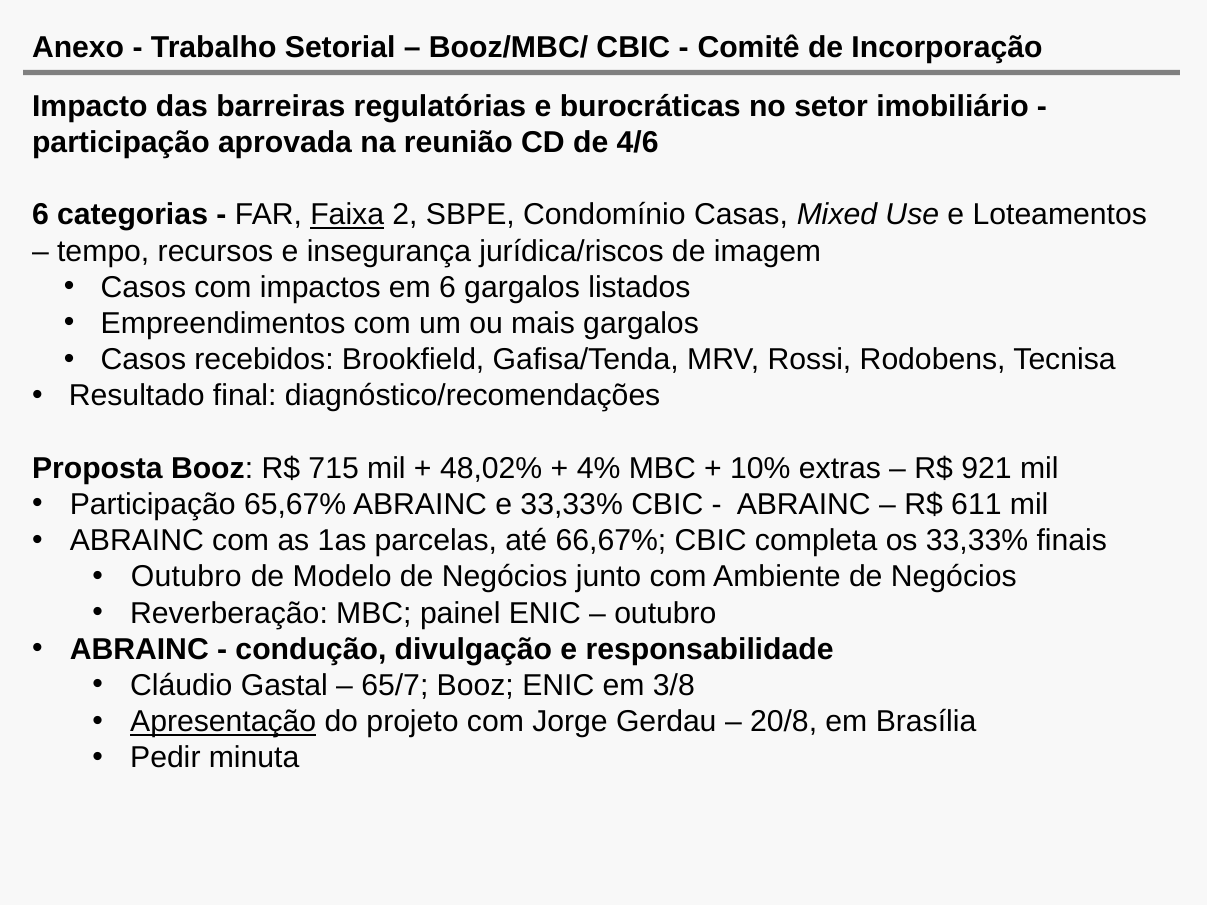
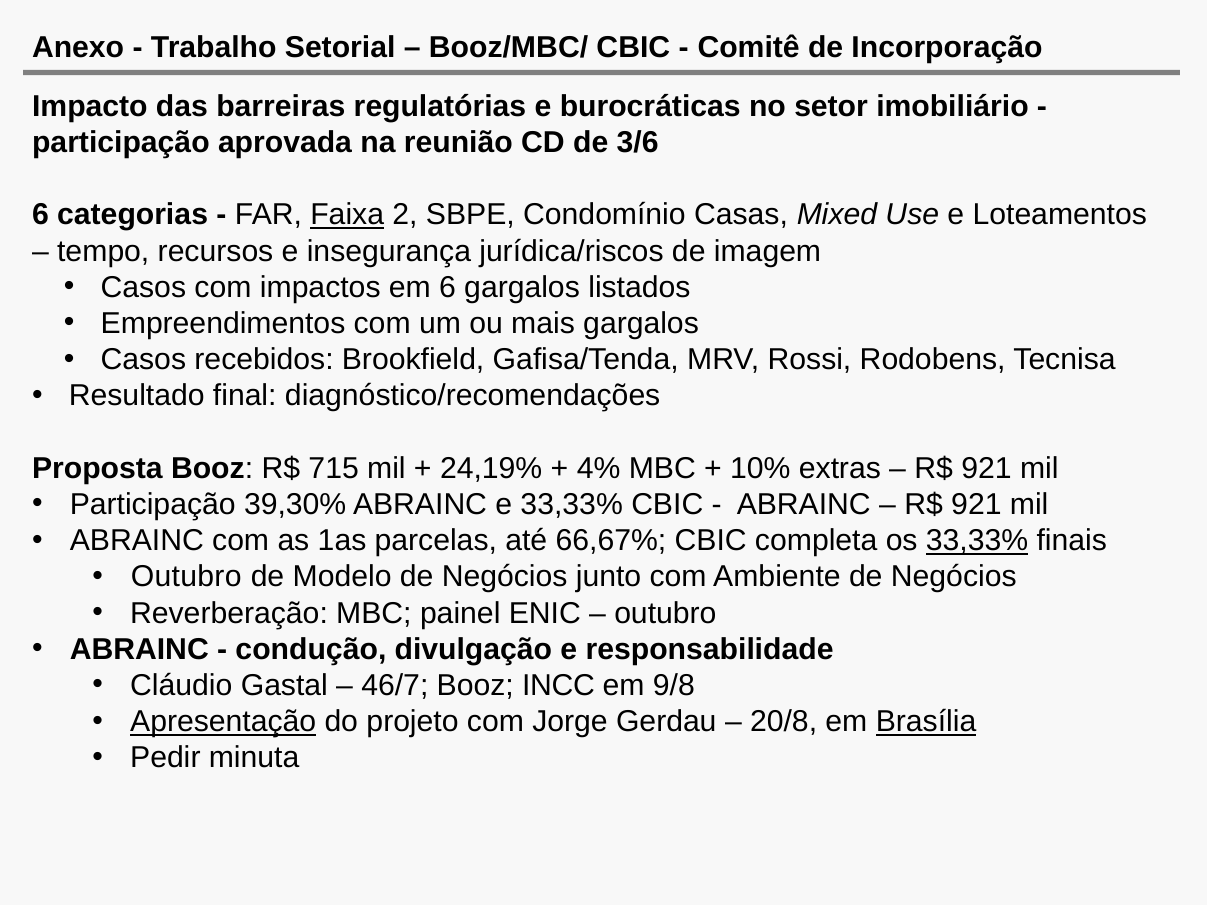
4/6: 4/6 -> 3/6 (638, 143)
48,02%: 48,02% -> 24,19% (491, 468)
65,67%: 65,67% -> 39,30% (295, 505)
611: 611 -> 921 (976, 505)
33,33% underline: none -> present (977, 541)
65/7: 65/7 -> 46/7 (395, 686)
Booz ENIC: ENIC -> INCC (558, 686)
3/8: 3/8 -> 9/8 (674, 686)
Brasília underline: none -> present (926, 722)
